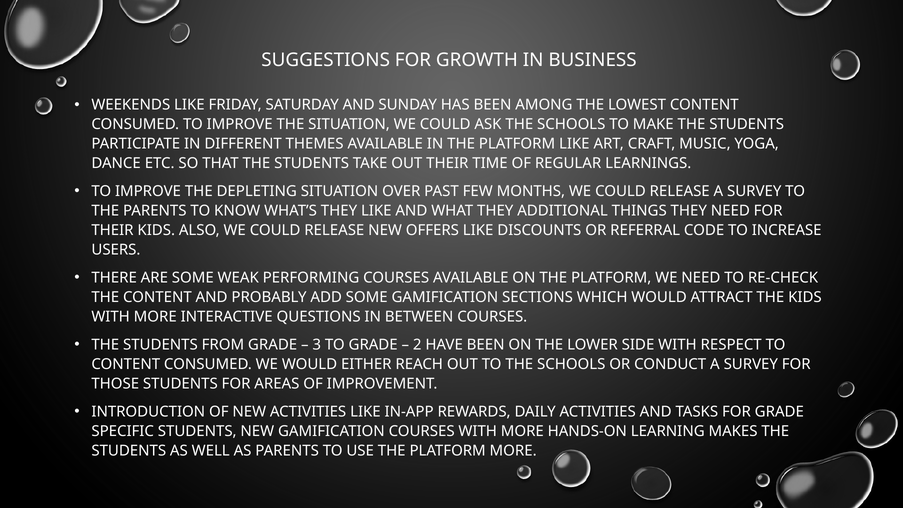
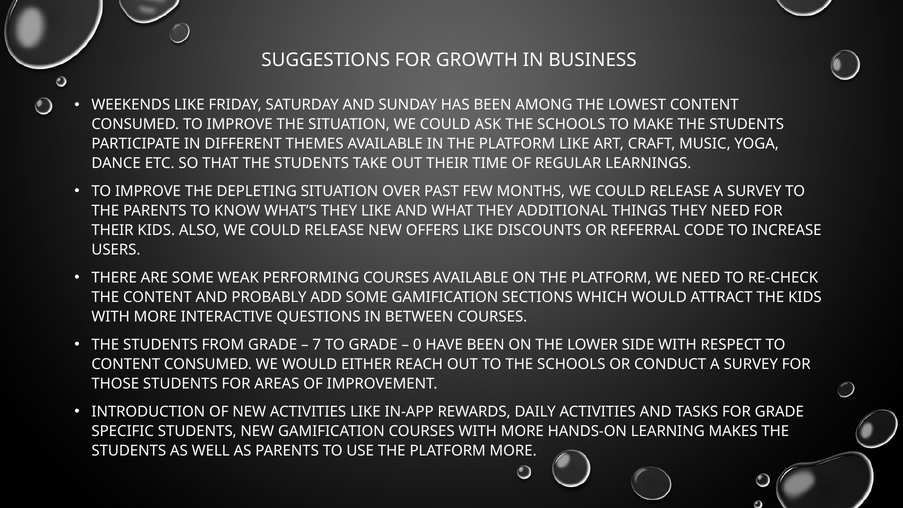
3: 3 -> 7 (317, 345)
2: 2 -> 0 (417, 345)
